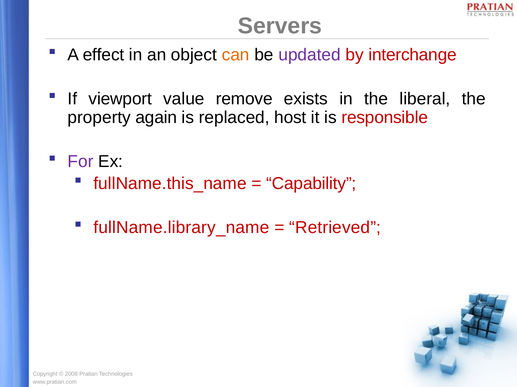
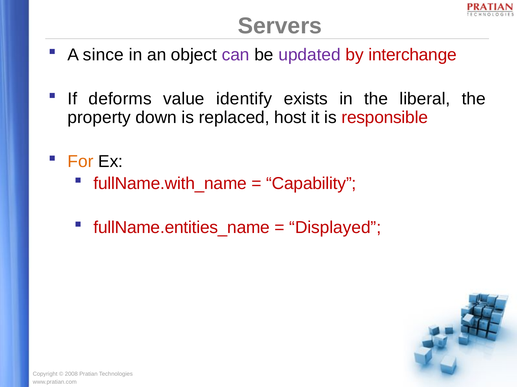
effect: effect -> since (103, 55)
can colour: orange -> purple (236, 55)
viewport: viewport -> deforms (120, 99)
remove: remove -> identify (244, 99)
again: again -> down (156, 118)
For colour: purple -> orange (81, 162)
fullName.this_name: fullName.this_name -> fullName.with_name (170, 184)
fullName.library_name: fullName.library_name -> fullName.entities_name (182, 228)
Retrieved: Retrieved -> Displayed (335, 228)
